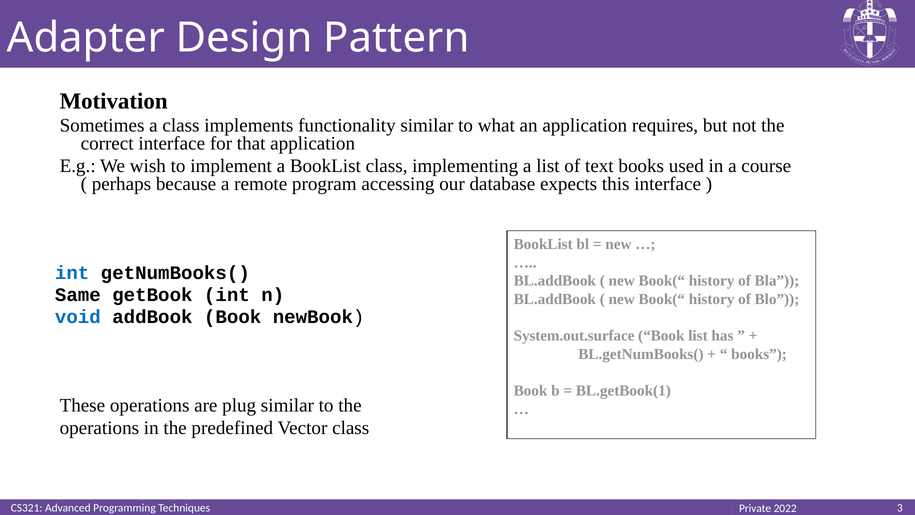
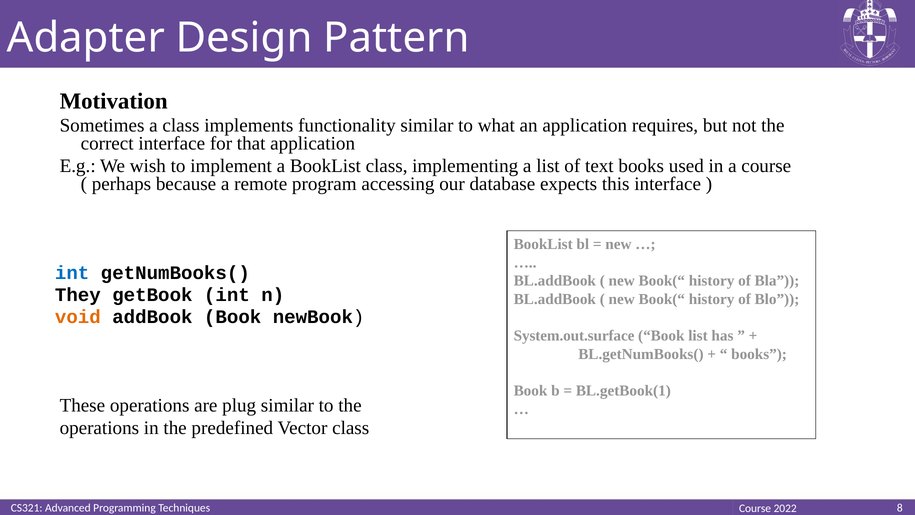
Same: Same -> They (78, 295)
void colour: blue -> orange (78, 317)
Private: Private -> Course (755, 508)
3: 3 -> 8 (900, 508)
